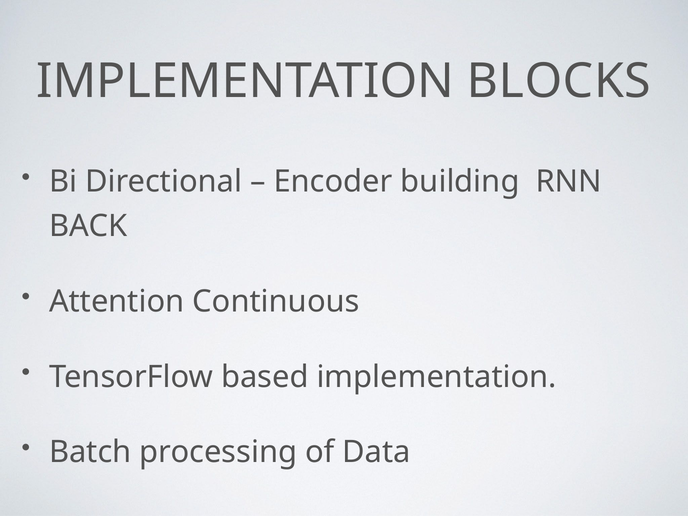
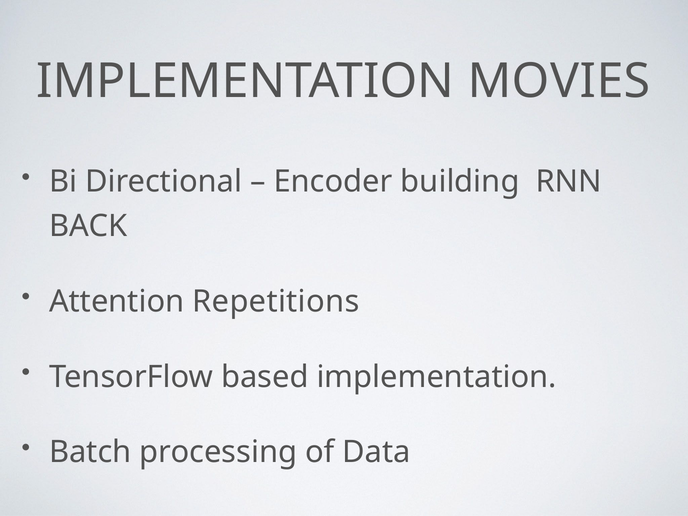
BLOCKS: BLOCKS -> MOVIES (559, 81)
Continuous: Continuous -> Repetitions (276, 301)
